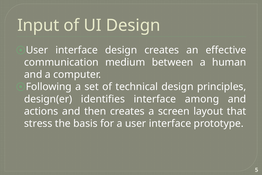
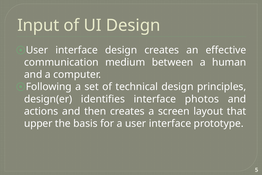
among: among -> photos (202, 99)
stress: stress -> upper (38, 123)
